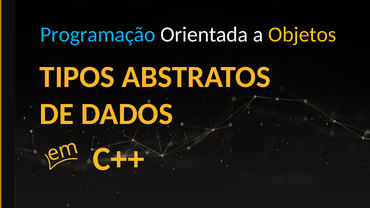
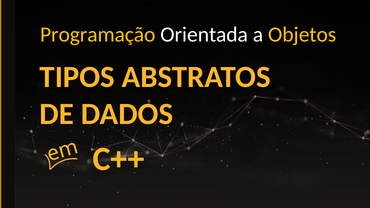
Programação colour: light blue -> yellow (98, 34)
